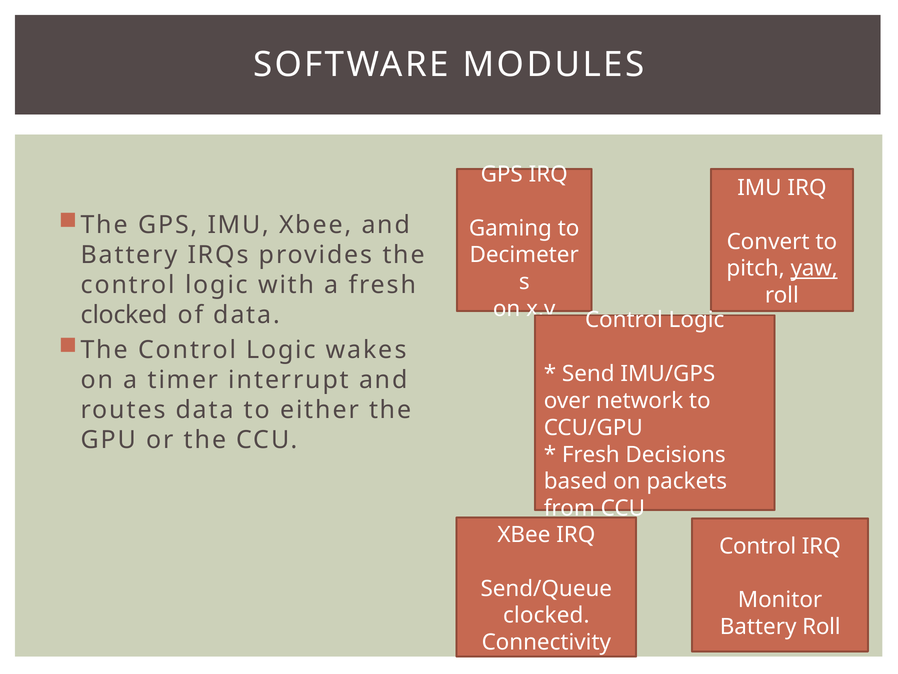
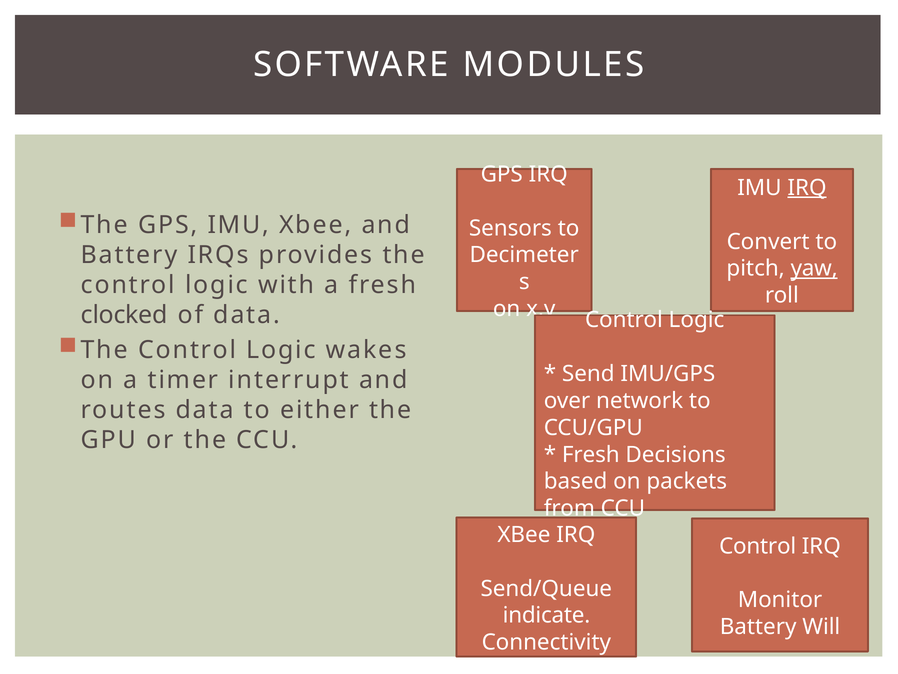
IRQ underline: none -> present (807, 188)
Gaming: Gaming -> Sensors (510, 228)
clocked: clocked -> indicate (546, 615)
Battery Roll: Roll -> Will (821, 627)
